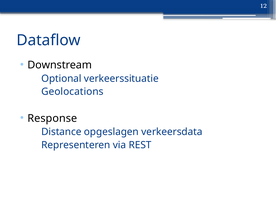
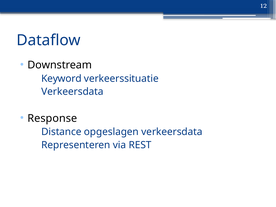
Optional: Optional -> Keyword (61, 79)
Geolocations: Geolocations -> Verkeersdata (72, 92)
